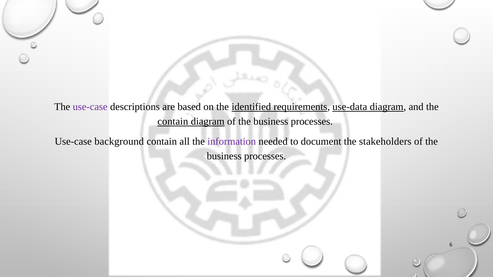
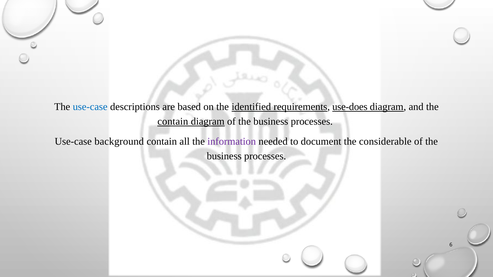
use-case colour: purple -> blue (90, 107)
use-data: use-data -> use-does (350, 107)
stakeholders: stakeholders -> considerable (385, 142)
